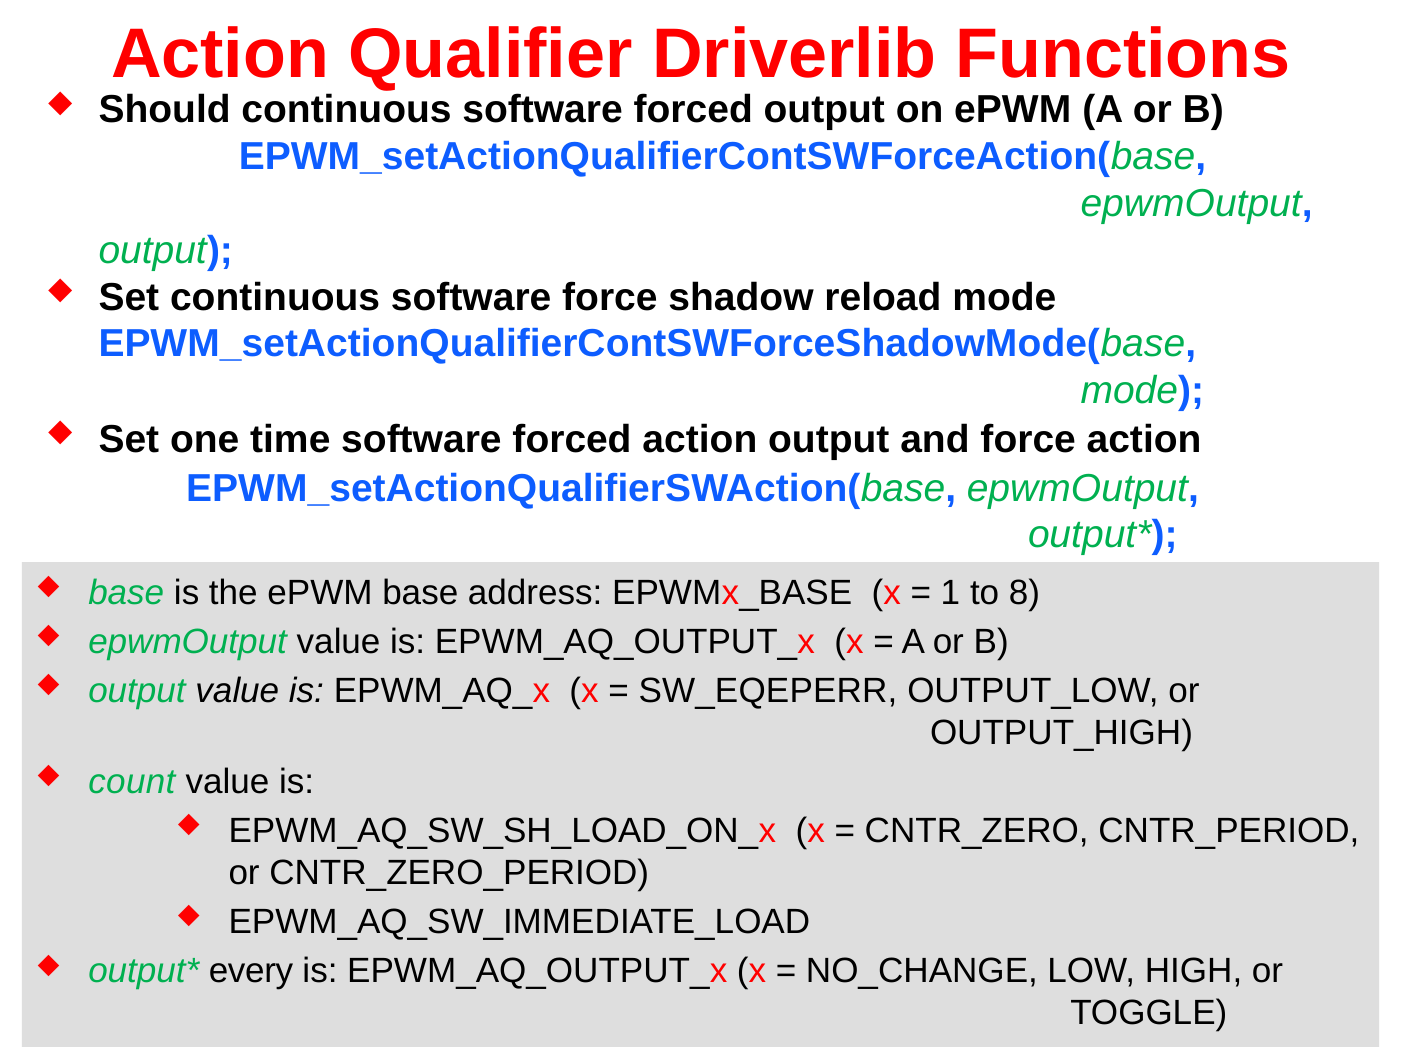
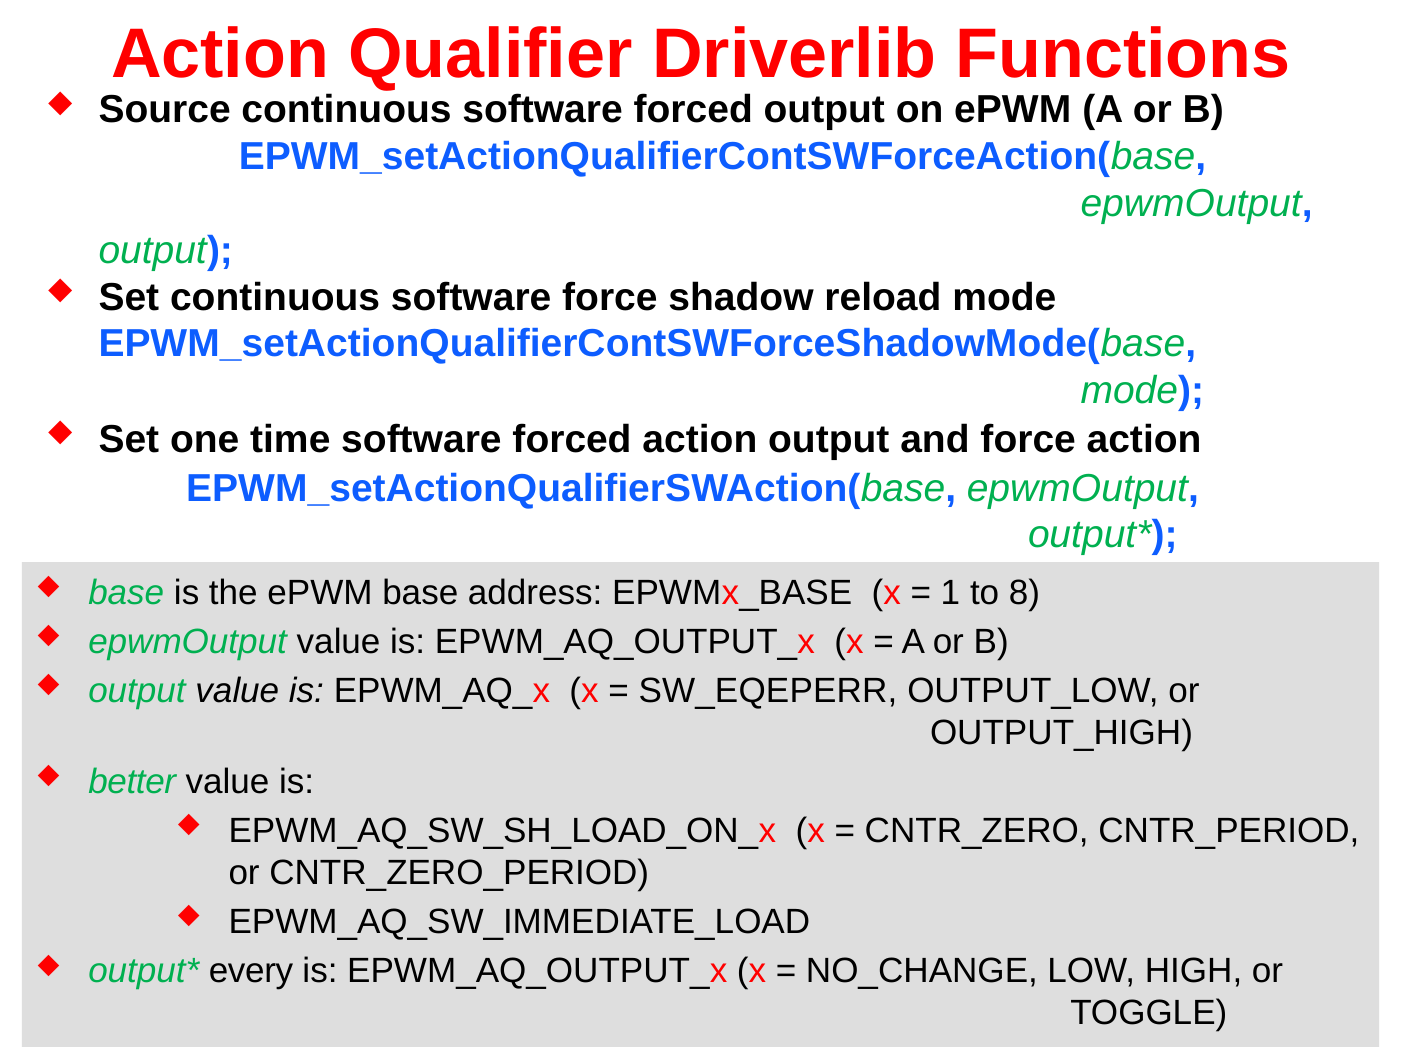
Should: Should -> Source (165, 110)
count: count -> better (132, 782)
